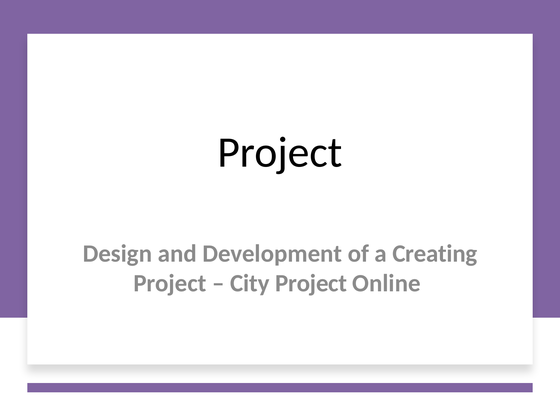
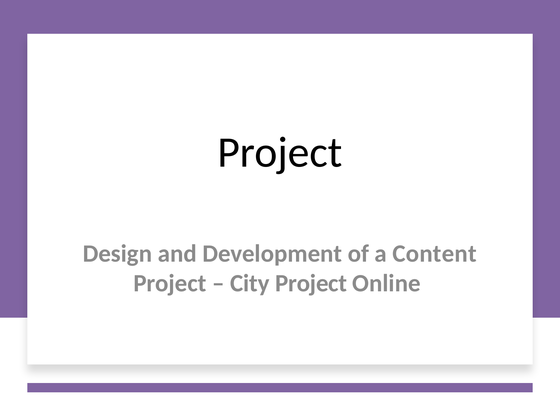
Creating: Creating -> Content (435, 253)
